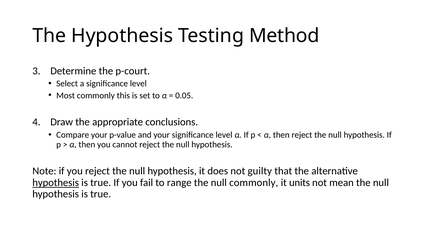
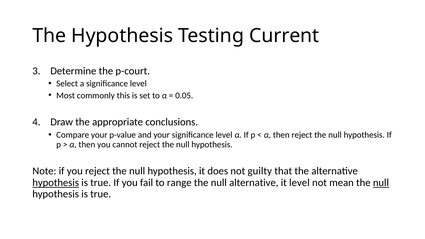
Method: Method -> Current (284, 36)
null commonly: commonly -> alternative (254, 183)
it units: units -> level (299, 183)
null underline: none -> present (381, 183)
